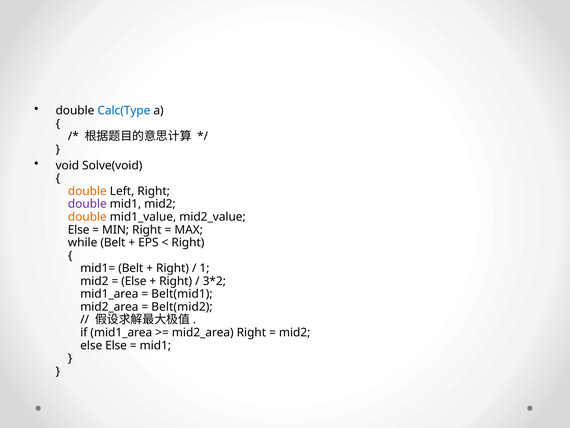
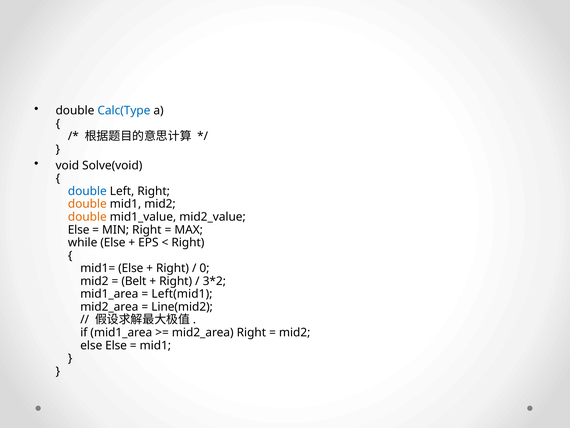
double colour: orange -> blue (87, 191)
double colour: purple -> orange (87, 204)
while Belt: Belt -> Else (113, 242)
mid1= Belt: Belt -> Else (131, 268)
1: 1 -> 0 (204, 268)
Else: Else -> Belt (134, 281)
Belt(mid1: Belt(mid1 -> Left(mid1 (182, 294)
Belt(mid2: Belt(mid2 -> Line(mid2 (182, 307)
